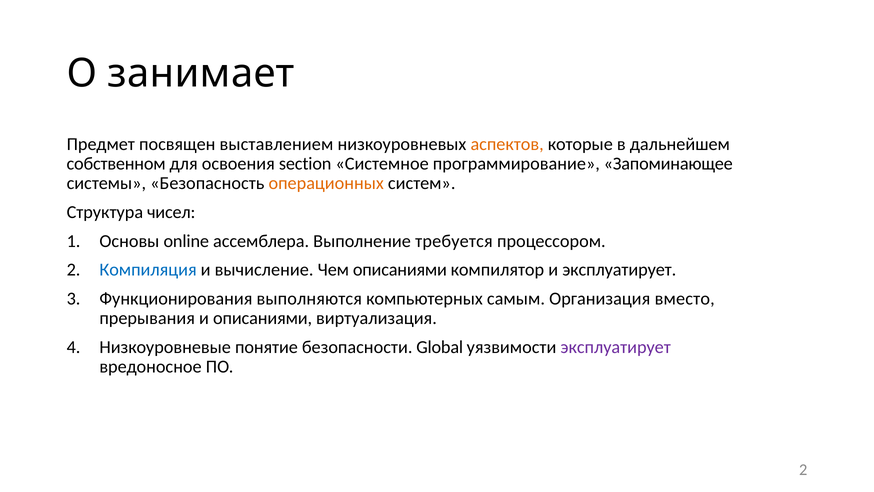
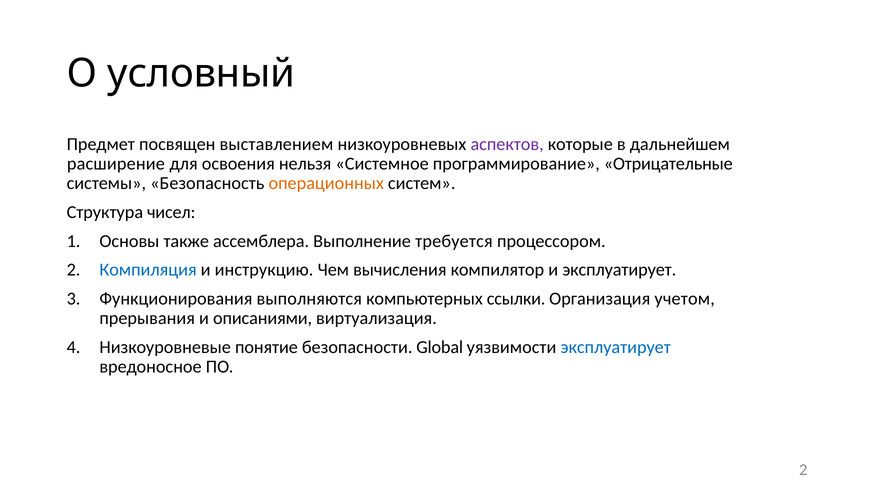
занимает: занимает -> условный (201, 73)
аспектов colour: orange -> purple (507, 144)
собственном: собственном -> расширение (116, 164)
section: section -> нельзя (305, 164)
Запоминающее: Запоминающее -> Отрицательные (668, 164)
online: online -> также (186, 241)
вычисление: вычисление -> инструкцию (264, 270)
Чем описаниями: описаниями -> вычисления (400, 270)
самым: самым -> ссылки (516, 298)
вместо: вместо -> учетом (685, 298)
эксплуатирует colour: purple -> blue (616, 347)
